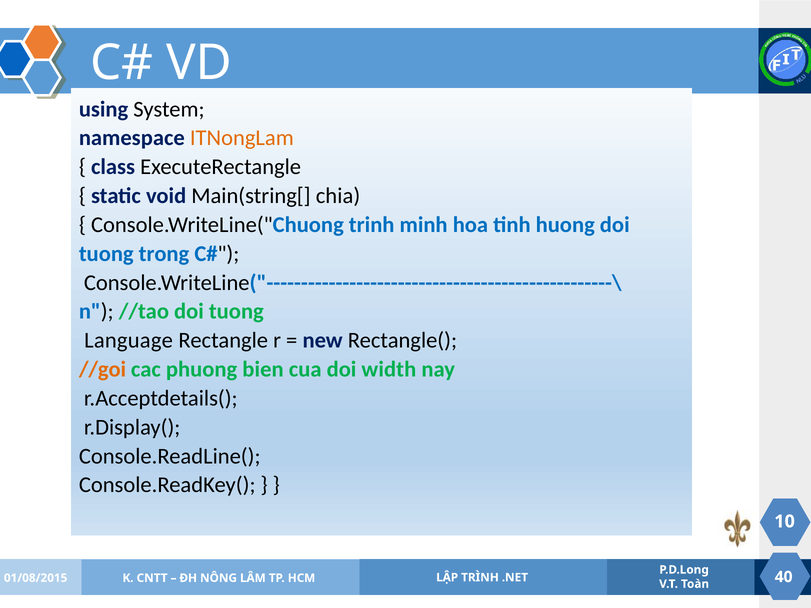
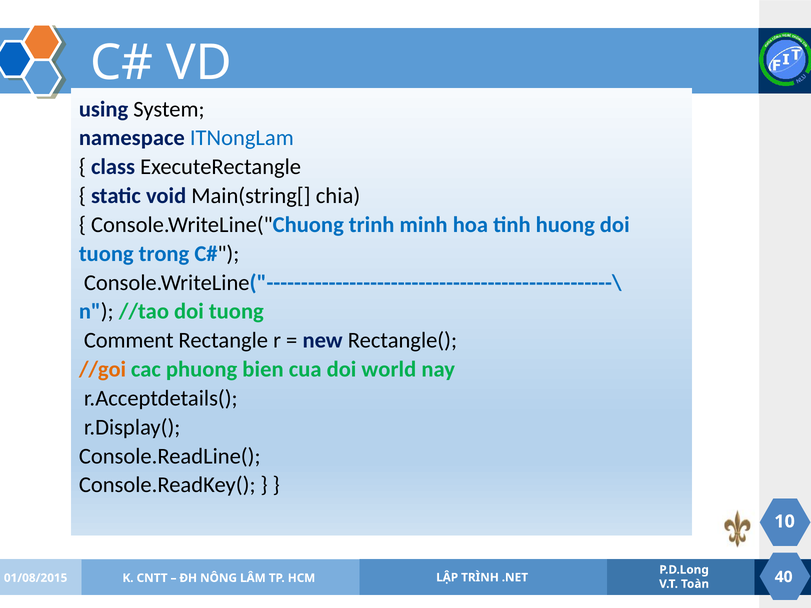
ITNongLam colour: orange -> blue (242, 138)
Language: Language -> Comment (129, 341)
width: width -> world (389, 369)
